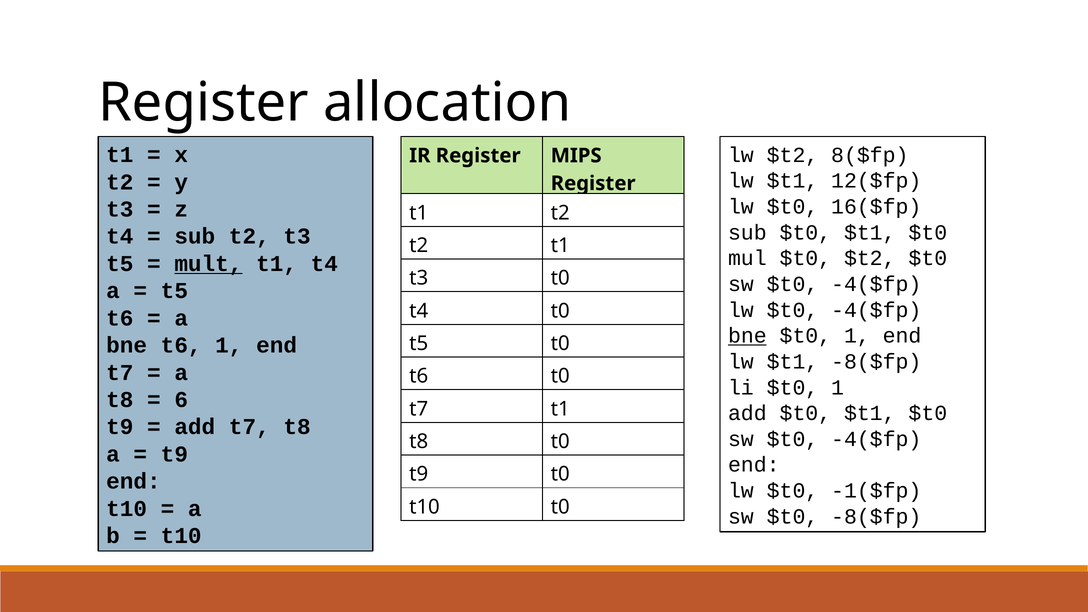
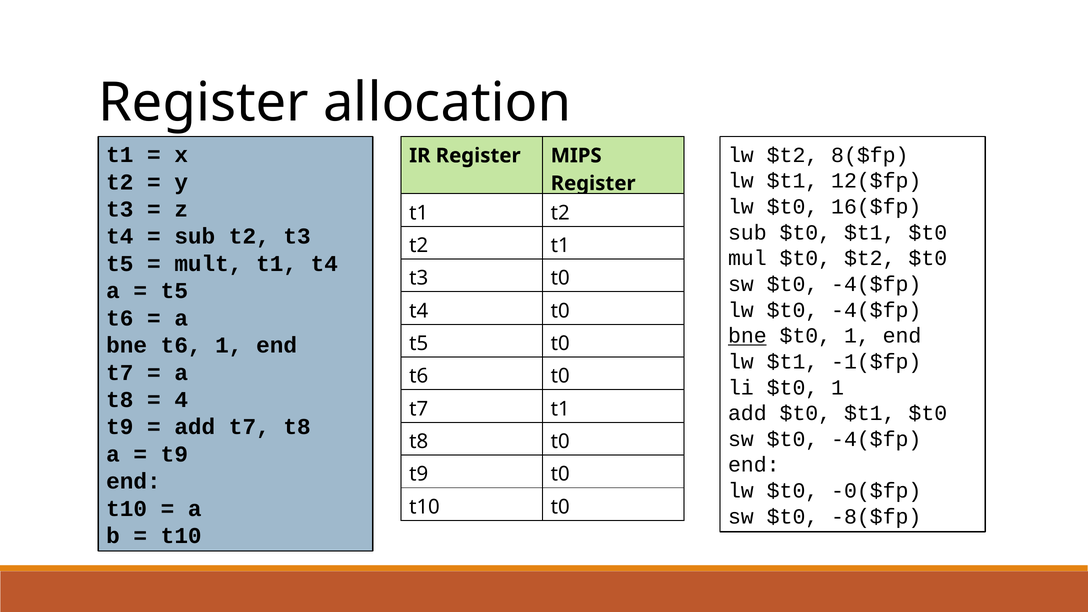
mult underline: present -> none (208, 264)
$t1 -8($fp: -8($fp -> -1($fp (876, 362)
6: 6 -> 4 (181, 400)
-1($fp: -1($fp -> -0($fp (876, 491)
